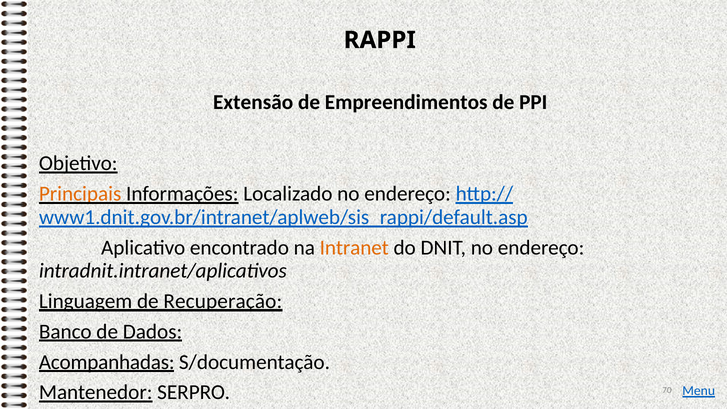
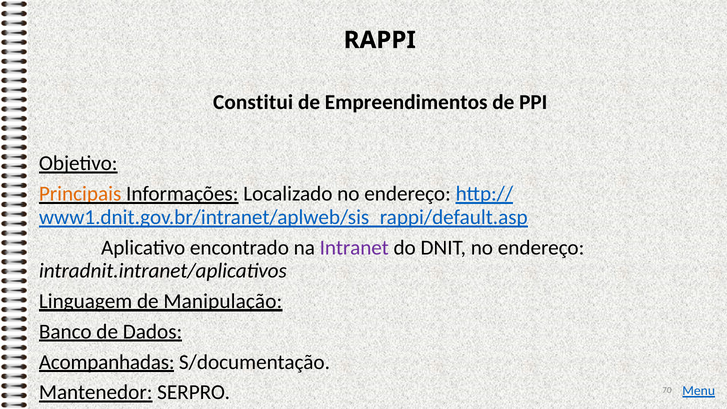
Extensão: Extensão -> Constitui (253, 102)
Intranet colour: orange -> purple (354, 248)
Recuperação: Recuperação -> Manipulação (223, 301)
